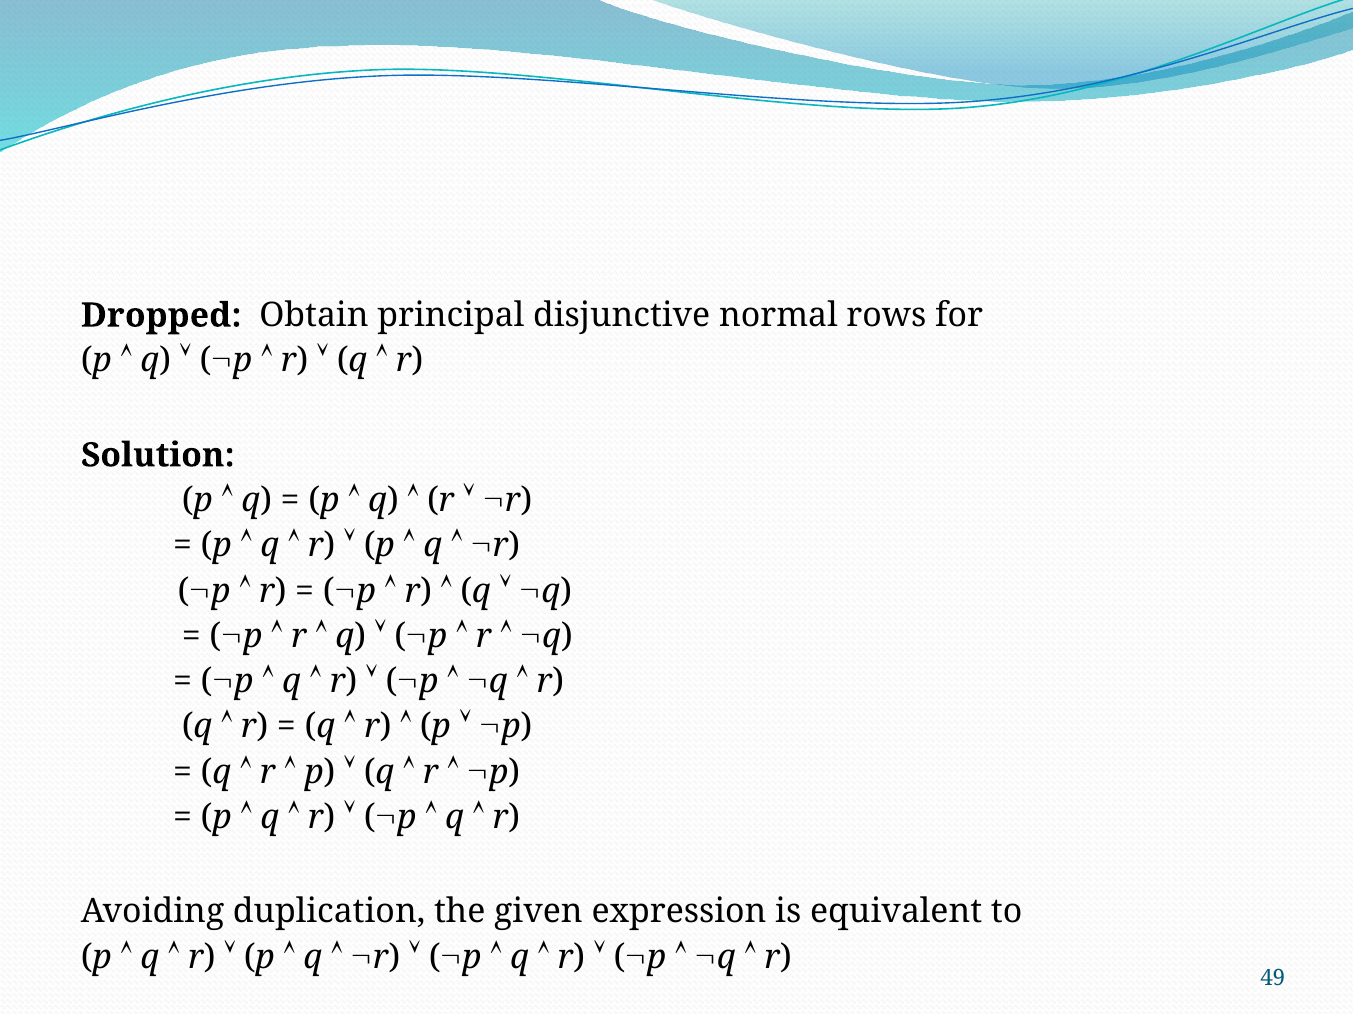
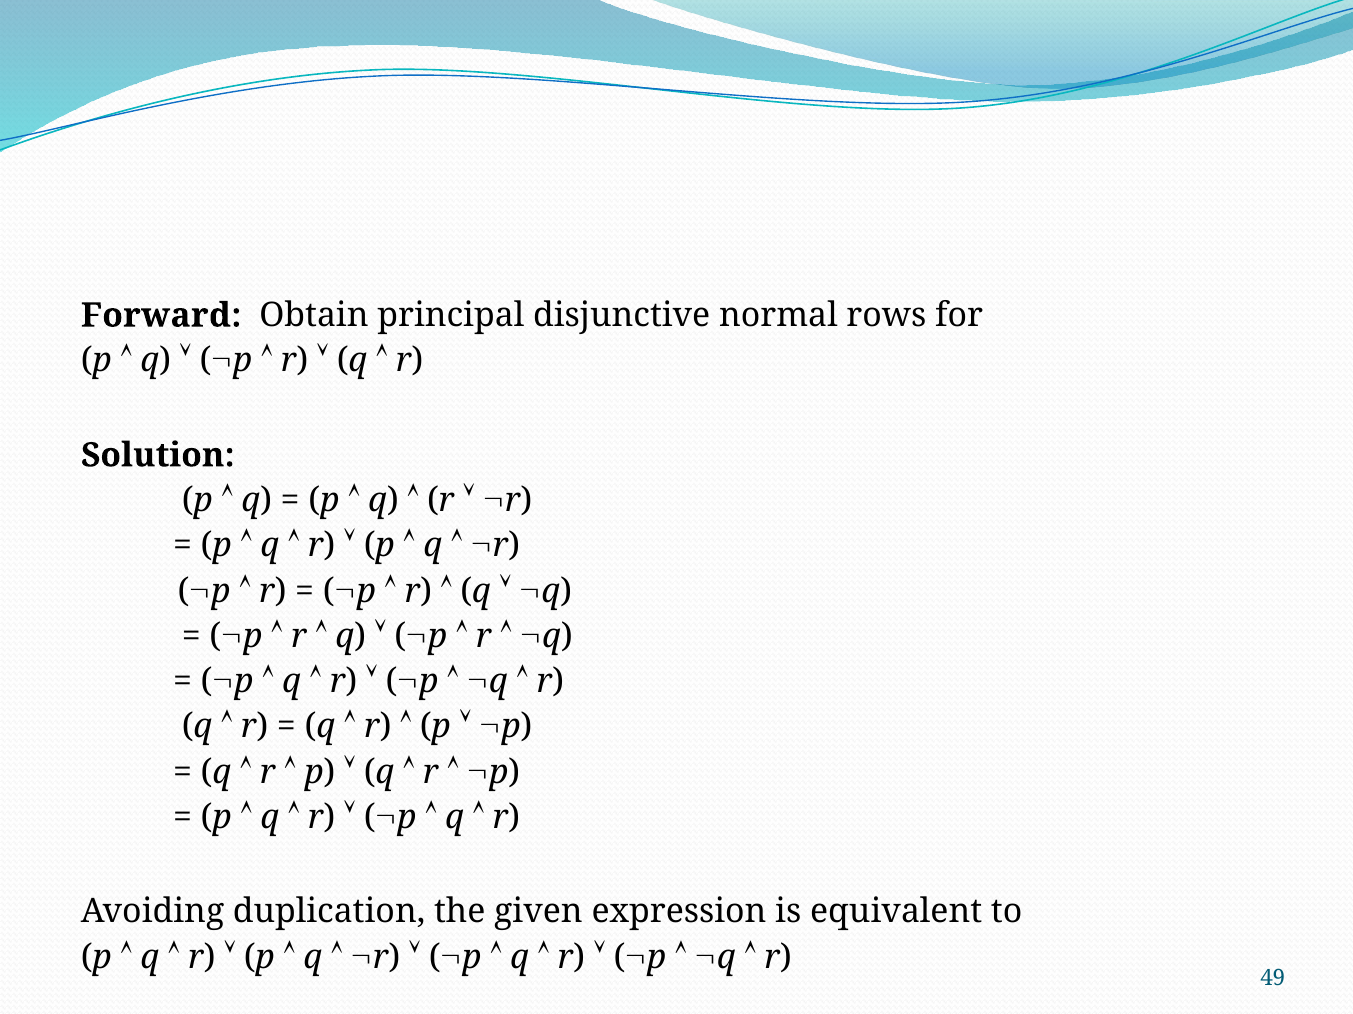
Dropped: Dropped -> Forward (161, 316)
